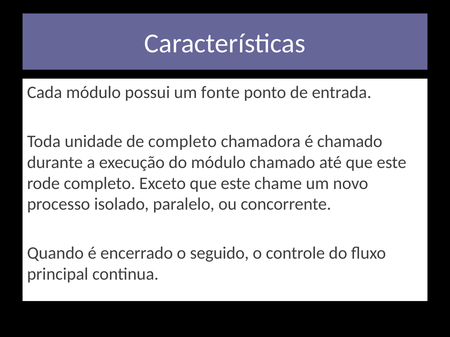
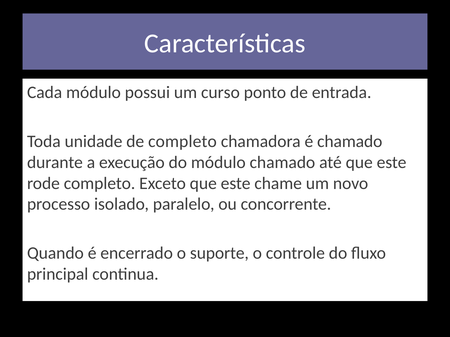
fonte: fonte -> curso (220, 93)
seguido: seguido -> suporte (219, 253)
